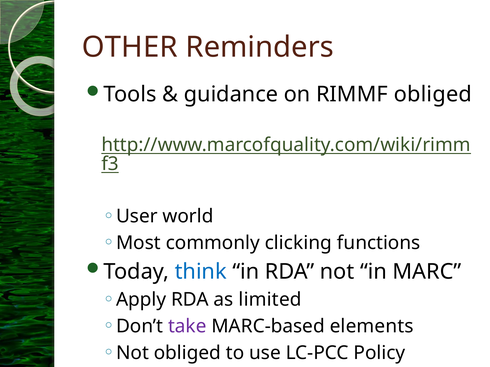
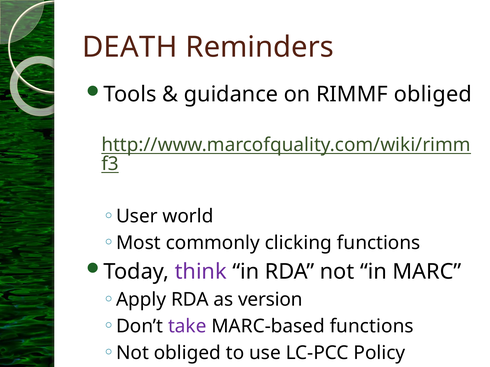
OTHER: OTHER -> DEATH (130, 47)
think colour: blue -> purple (201, 272)
limited: limited -> version (270, 300)
MARC-based elements: elements -> functions (372, 327)
